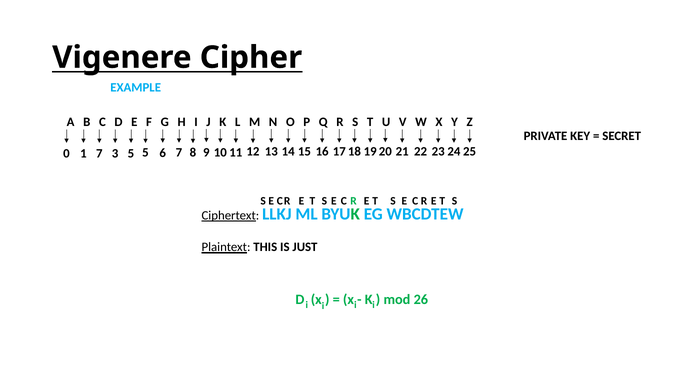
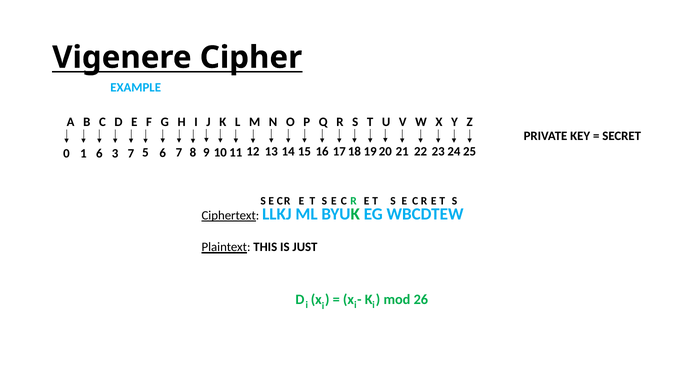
1 7: 7 -> 6 (99, 153)
3 5: 5 -> 7 (131, 153)
